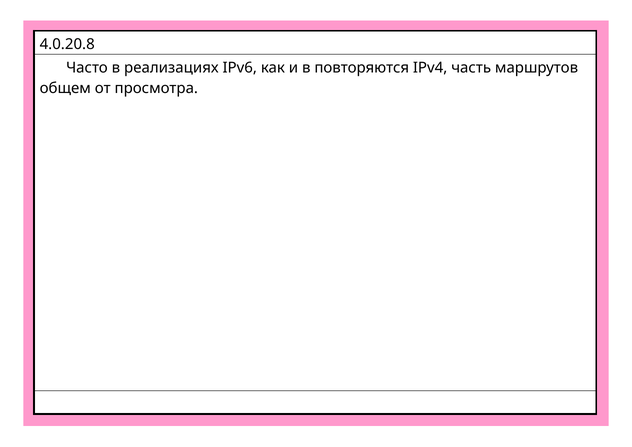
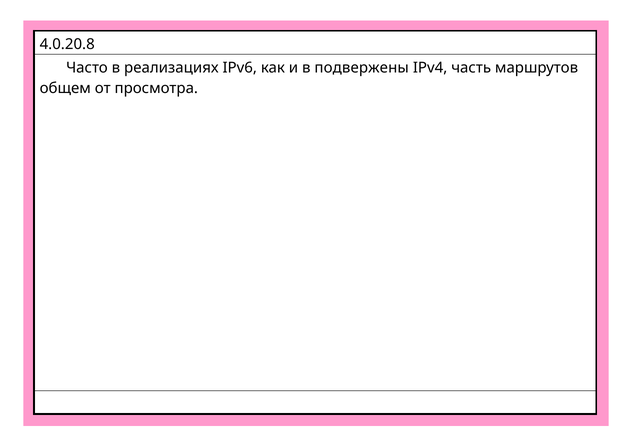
повторяются: повторяются -> подвержены (362, 68)
